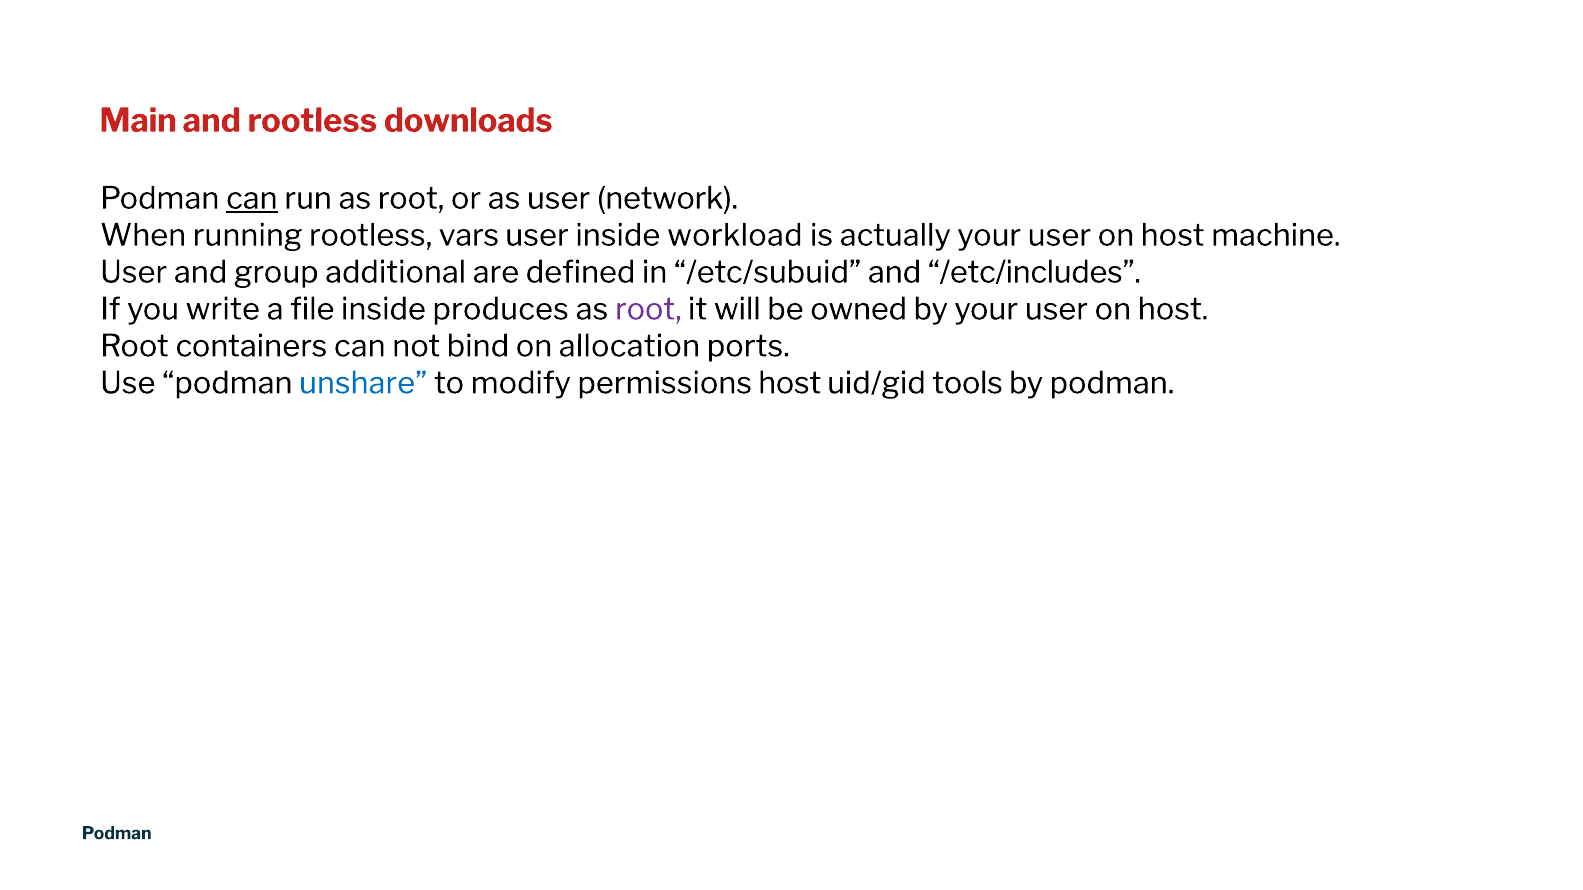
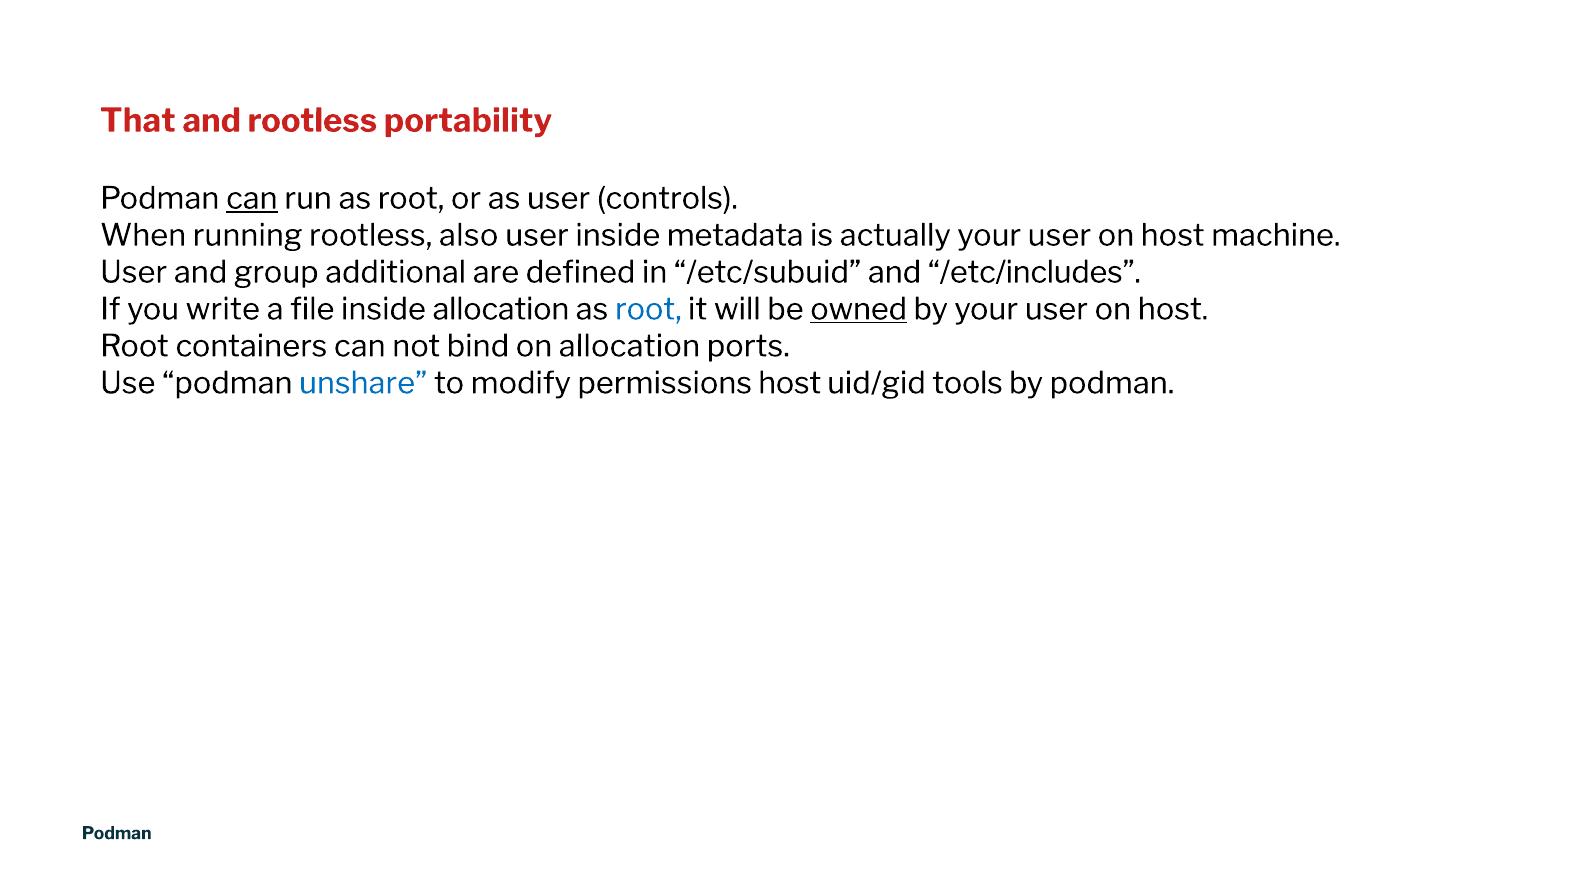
Main: Main -> That (138, 121)
downloads: downloads -> portability (468, 121)
network: network -> controls (667, 199)
vars: vars -> also (469, 236)
workload: workload -> metadata (735, 236)
inside produces: produces -> allocation (501, 309)
root colour: purple -> blue (648, 309)
owned underline: none -> present (859, 309)
